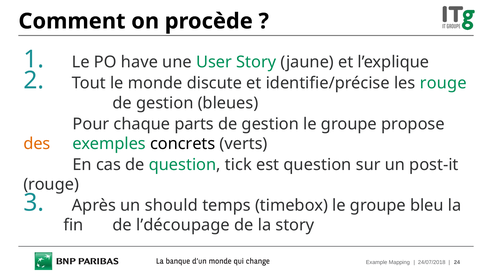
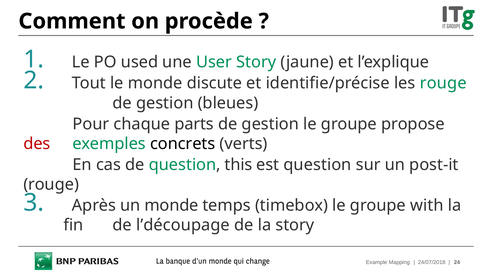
have: have -> used (140, 62)
des colour: orange -> red (37, 144)
tick: tick -> this (238, 165)
un should: should -> monde (171, 205)
bleu: bleu -> with (427, 205)
